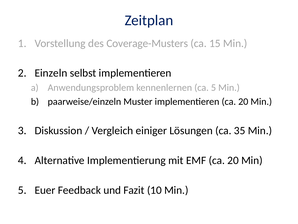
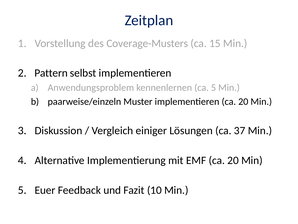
Einzeln: Einzeln -> Pattern (51, 73)
35: 35 -> 37 (240, 130)
